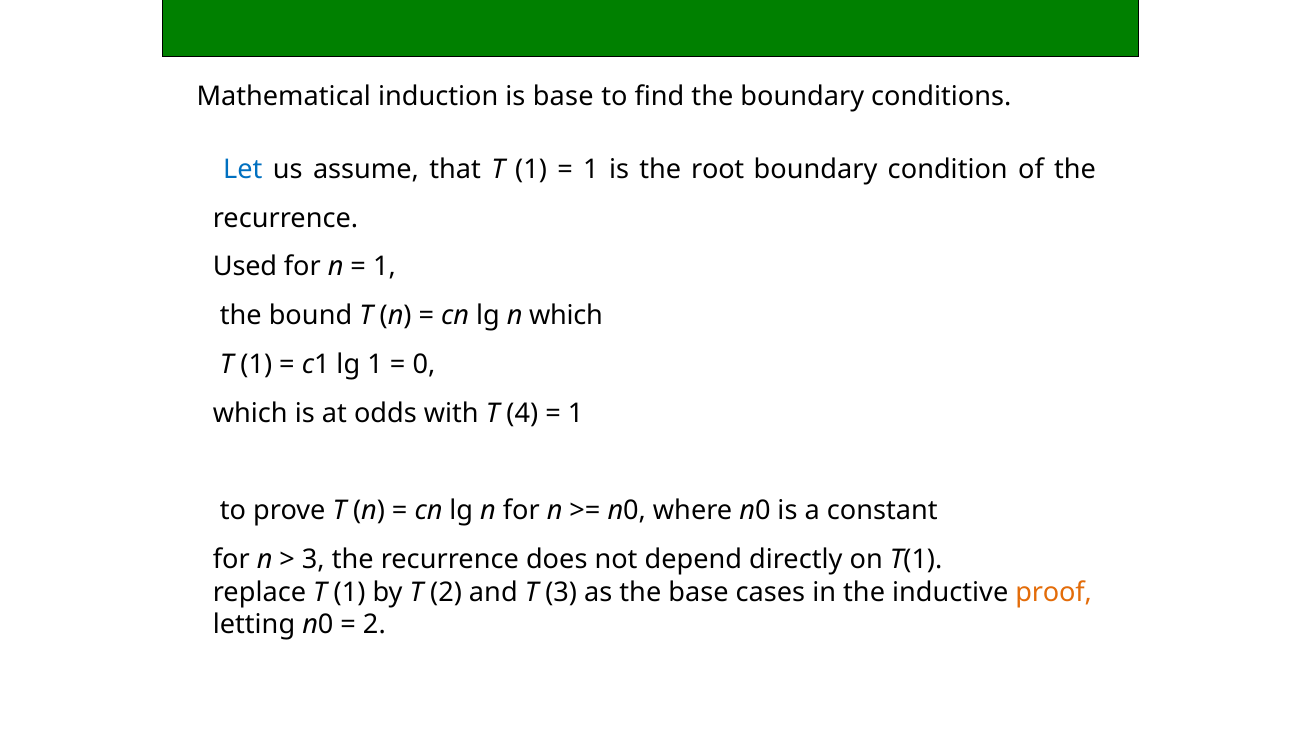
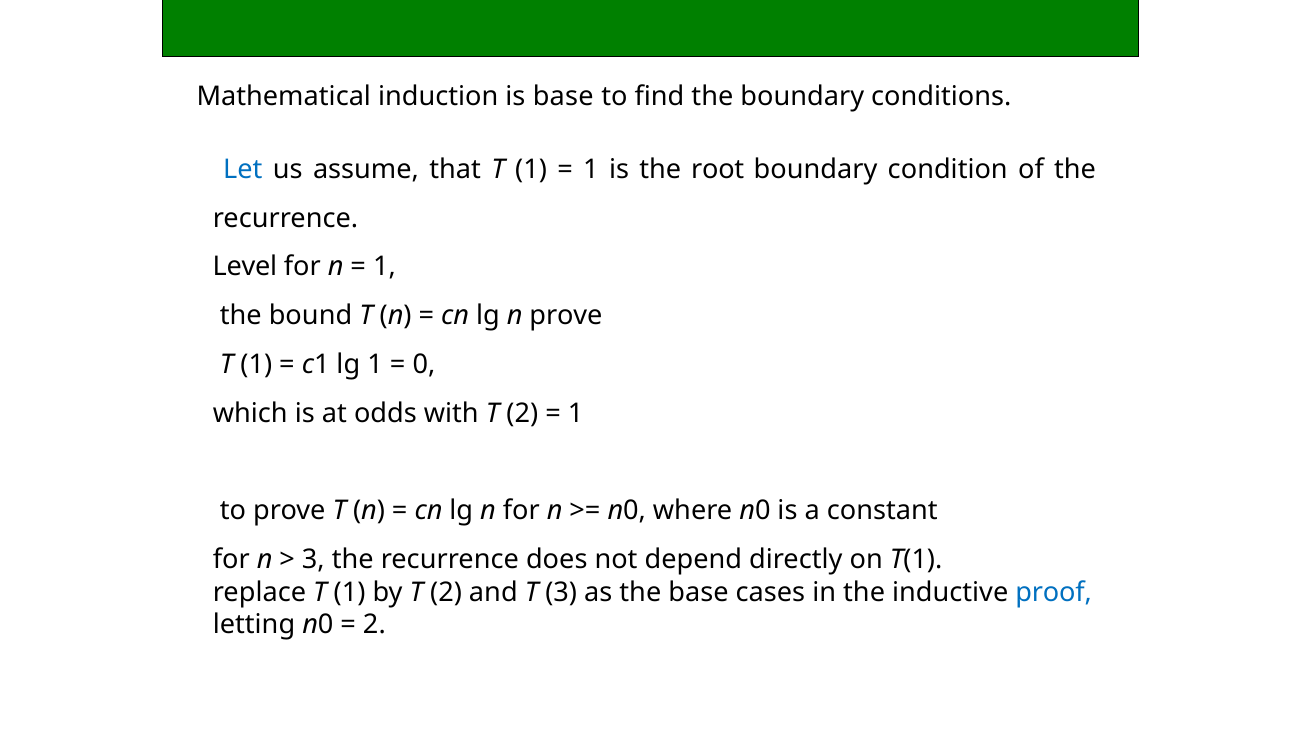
Used: Used -> Level (245, 267)
n which: which -> prove (566, 316)
with T 4: 4 -> 2 (522, 413)
proof colour: orange -> blue (1054, 592)
